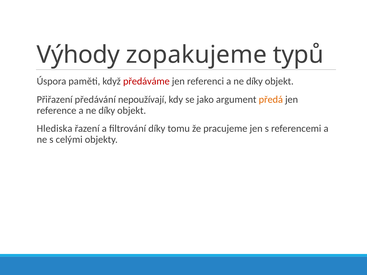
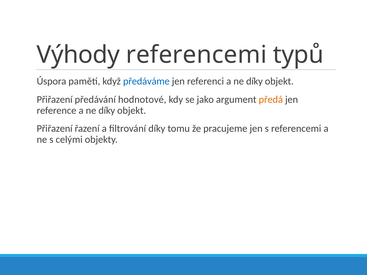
Výhody zopakujeme: zopakujeme -> referencemi (196, 55)
předáváme colour: red -> blue (146, 81)
nepoužívají: nepoužívají -> hodnotové (142, 100)
Hlediska: Hlediska -> Přiřazení (55, 129)
